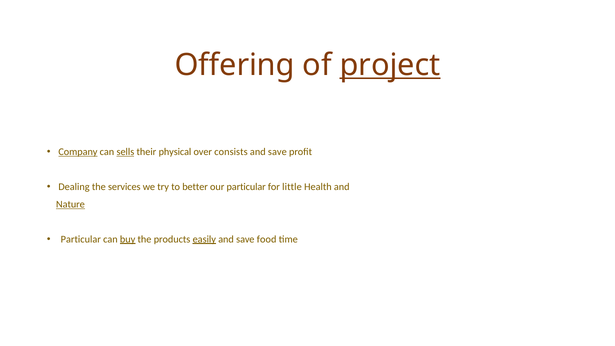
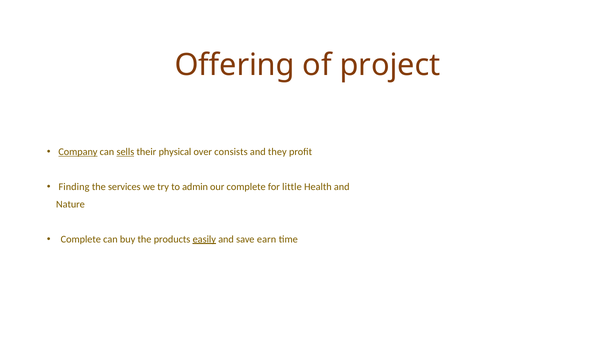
project underline: present -> none (390, 65)
save: save -> they (277, 152)
Dealing: Dealing -> Finding (74, 187)
better: better -> admin (195, 187)
our particular: particular -> complete (246, 187)
Nature underline: present -> none (70, 204)
Particular: Particular -> Complete (81, 239)
buy underline: present -> none (128, 239)
food: food -> earn (267, 239)
